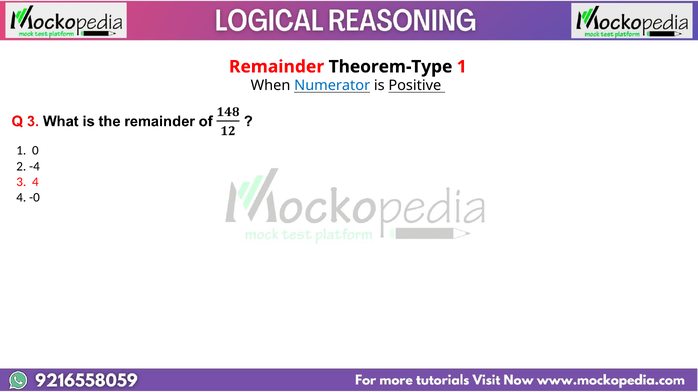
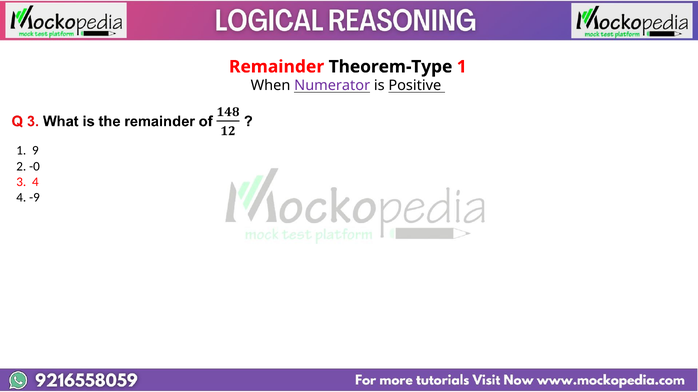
Numerator colour: blue -> purple (332, 86)
0: 0 -> 9 (35, 151)
-4: -4 -> -0 (34, 167)
-0: -0 -> -9 (34, 198)
